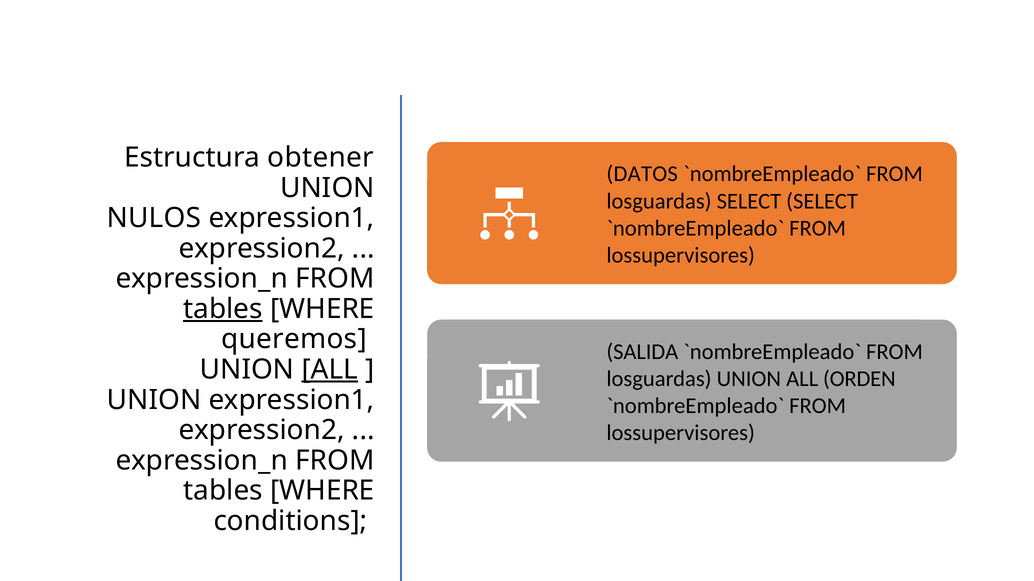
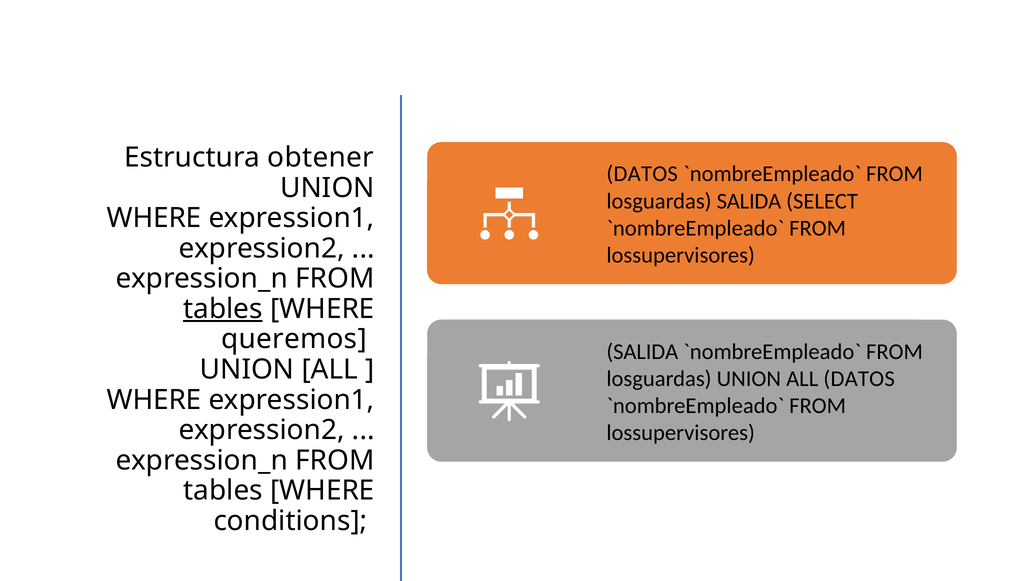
SELECT: SELECT -> SALIDA (749, 201)
NULOS: NULOS -> WHERE (154, 218)
ALL underline: present -> none (330, 370)
ALL ORDEN: ORDEN -> DATOS (859, 379)
UNION: UNION -> WHERE (154, 400)
